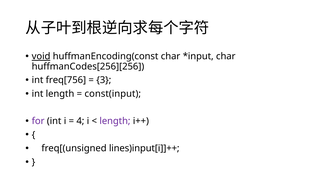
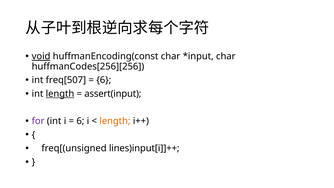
freq[756: freq[756 -> freq[507 (66, 80)
3: 3 -> 6 (104, 80)
length underline: none -> present (60, 94)
const(input: const(input -> assert(input (113, 94)
4: 4 -> 6 (80, 121)
length colour: purple -> orange (115, 121)
